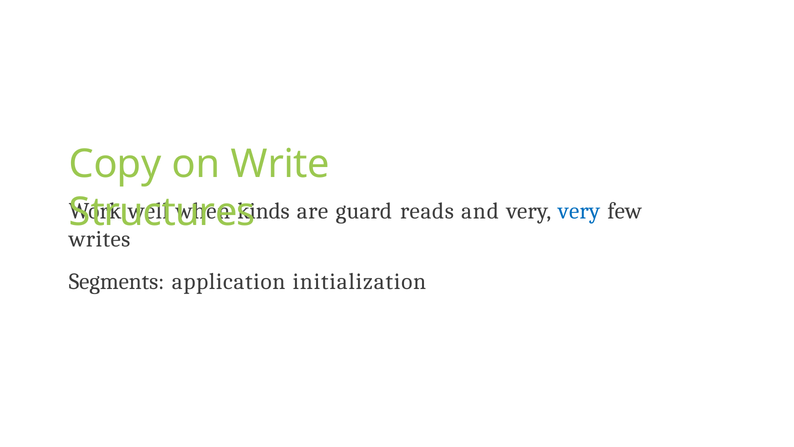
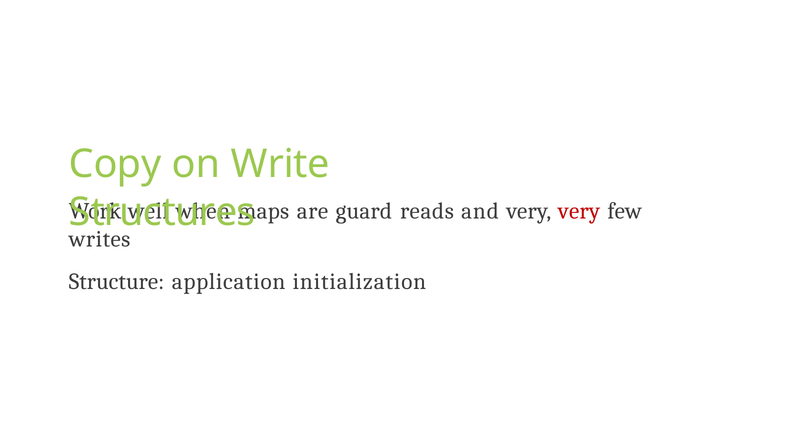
kinds: kinds -> maps (263, 211)
very colour: blue -> red (579, 211)
Segments: Segments -> Structure (117, 281)
